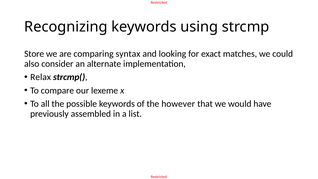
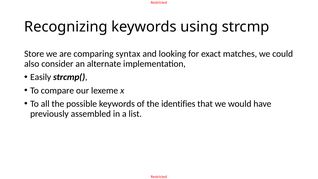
Relax: Relax -> Easily (41, 77)
however: however -> identifies (178, 104)
